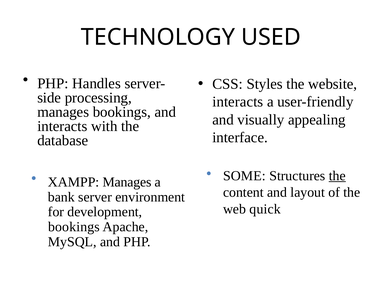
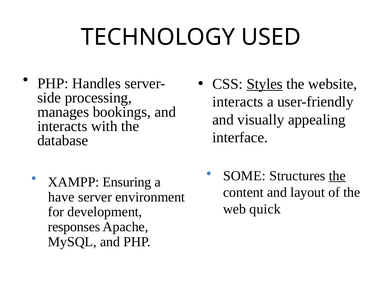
Styles underline: none -> present (265, 84)
XAMPP Manages: Manages -> Ensuring (127, 182)
bank: bank -> have (61, 197)
bookings: bookings -> responses (74, 226)
